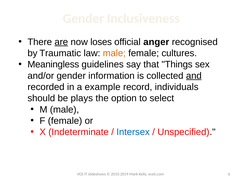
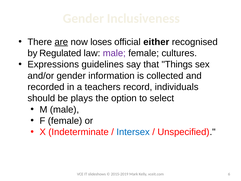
anger: anger -> either (156, 42)
Traumatic: Traumatic -> Regulated (60, 53)
male colour: orange -> purple (114, 53)
Meaningless: Meaningless -> Expressions (53, 64)
and underline: present -> none (194, 76)
example: example -> teachers (103, 87)
